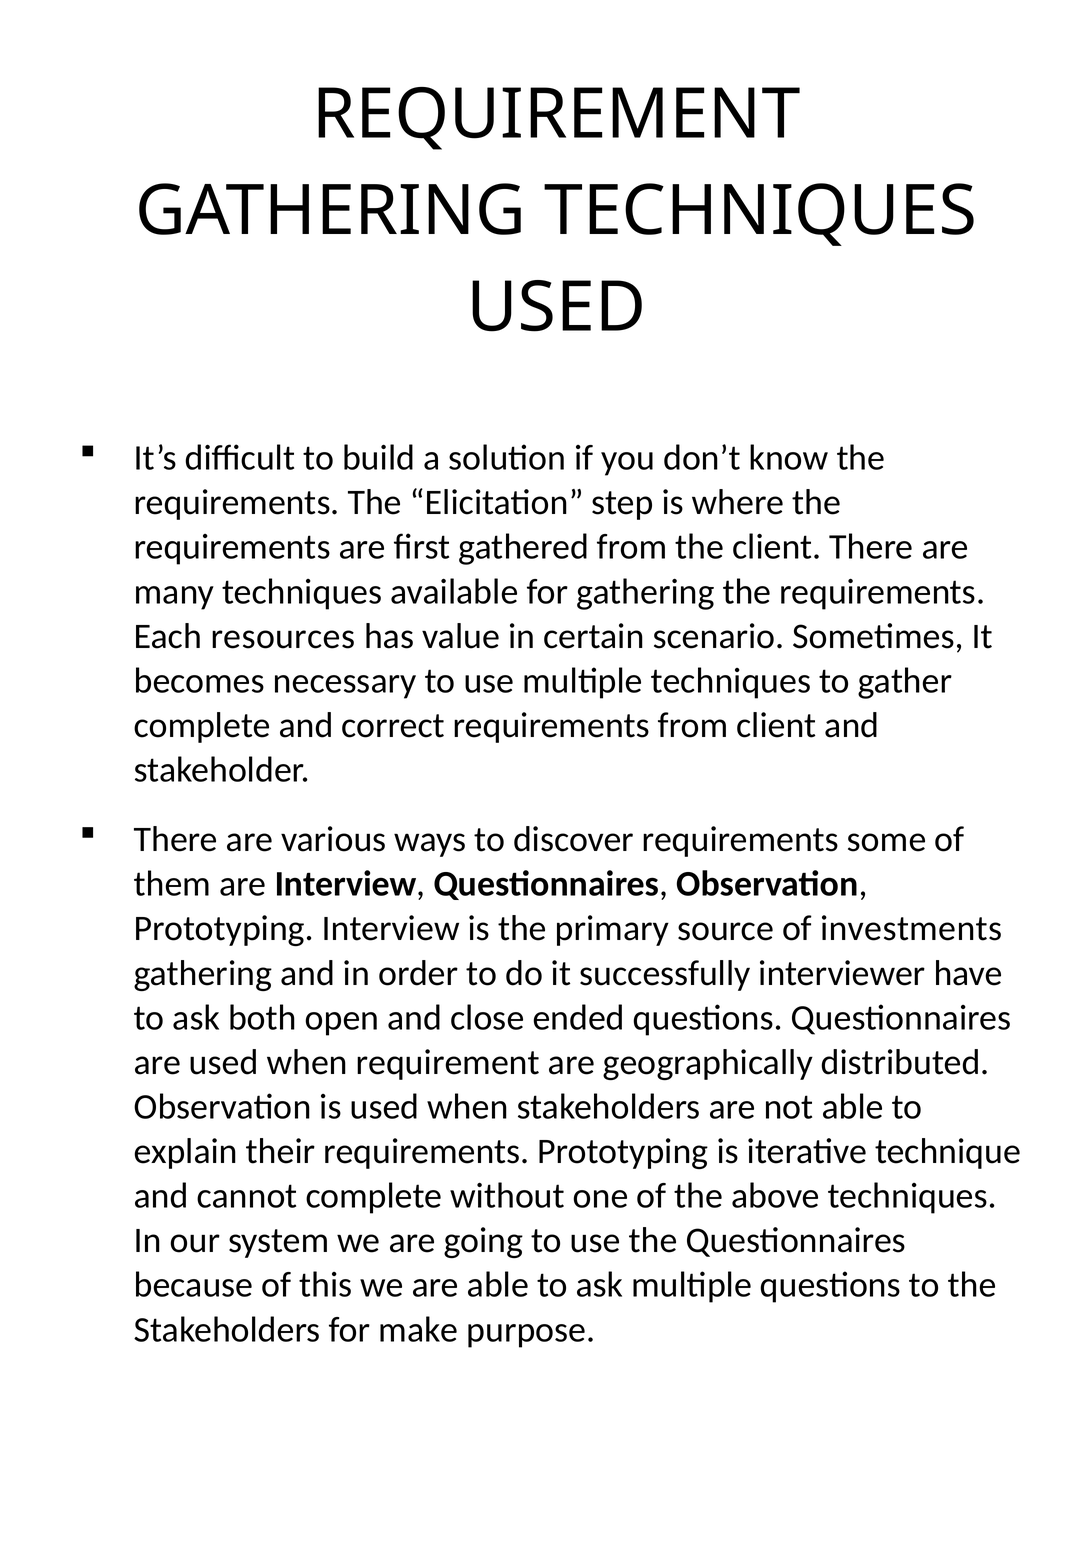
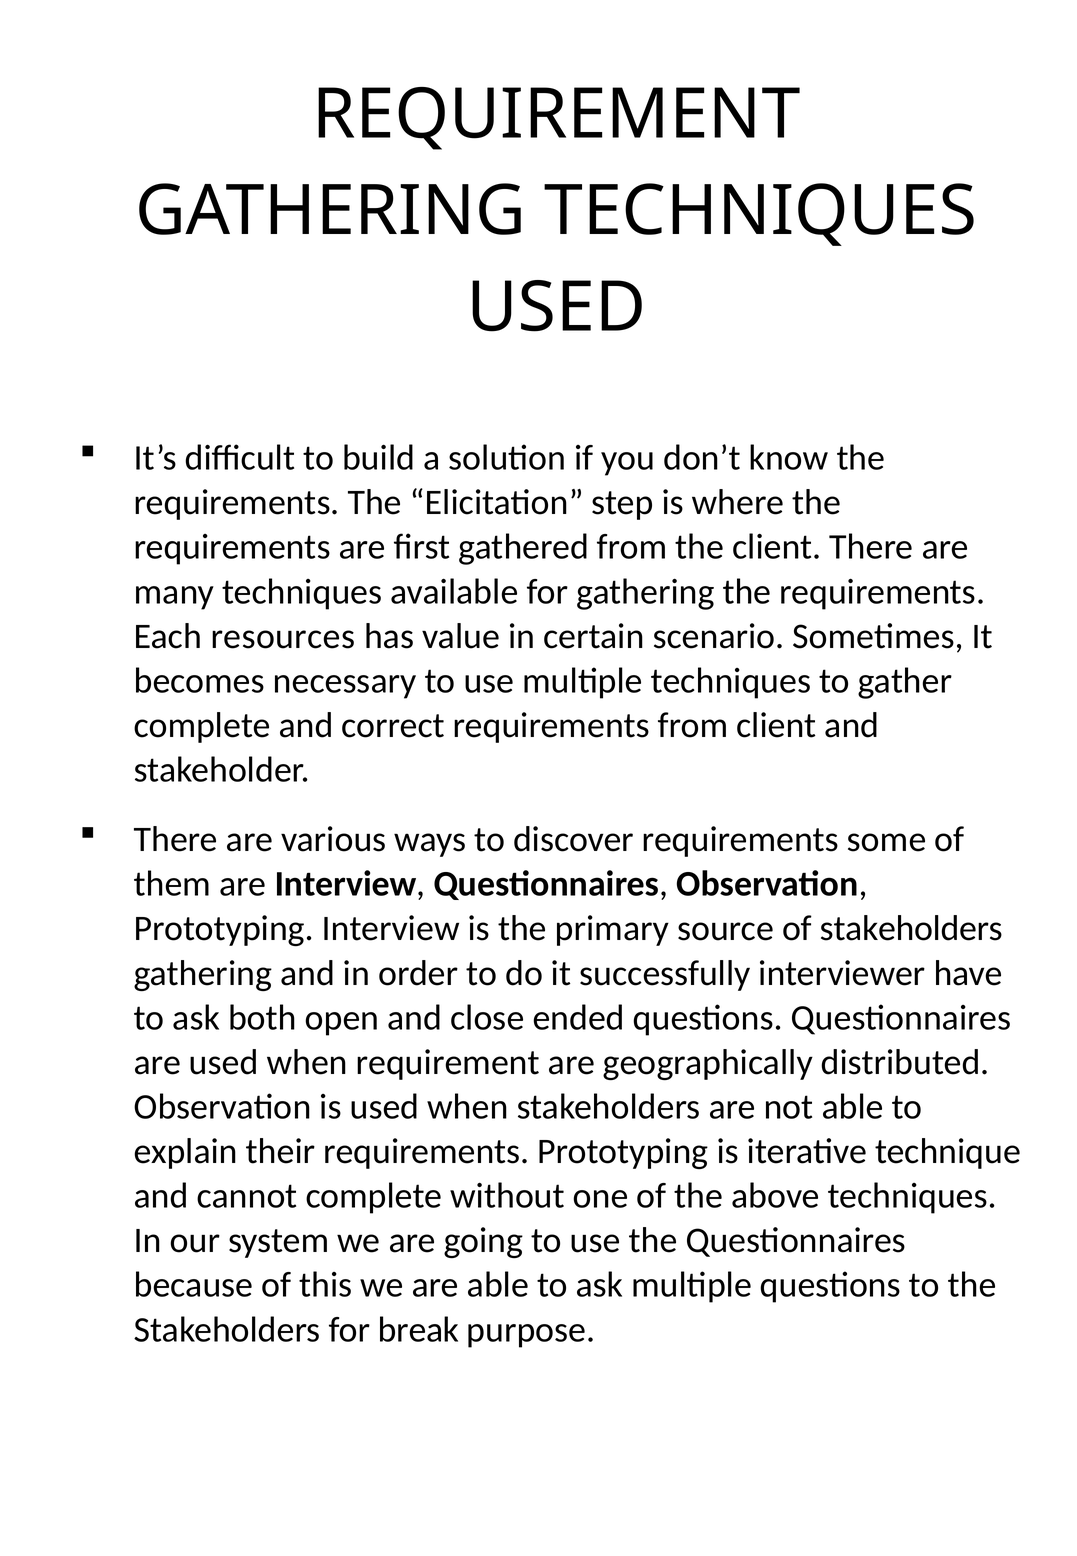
of investments: investments -> stakeholders (912, 928)
make: make -> break (419, 1329)
